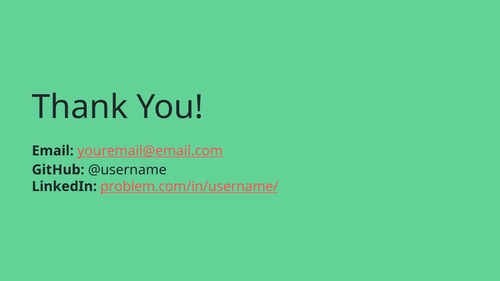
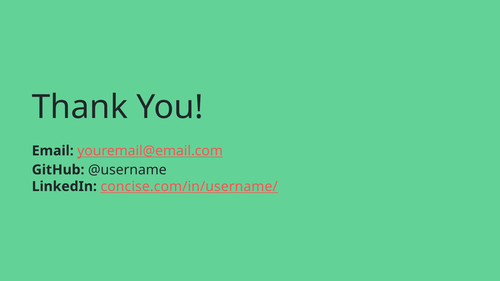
problem.com/in/username/: problem.com/in/username/ -> concise.com/in/username/ (189, 187)
